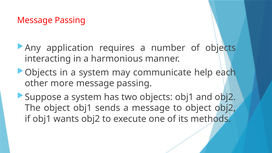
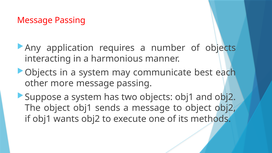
help: help -> best (203, 72)
